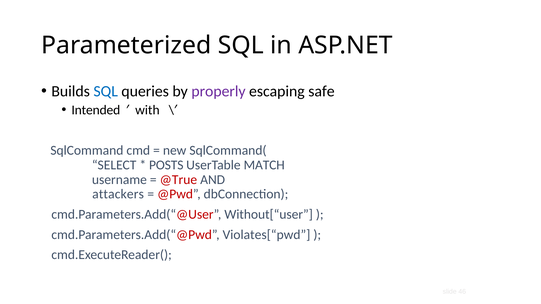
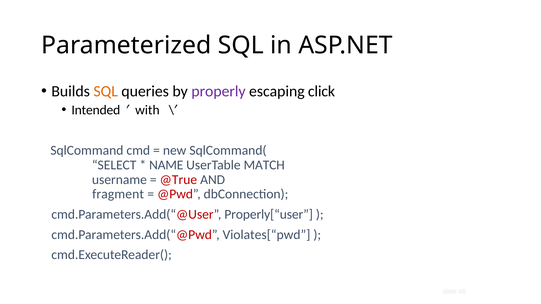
SQL colour: blue -> orange (106, 91)
safe: safe -> click (322, 91)
POSTS: POSTS -> NAME (166, 165)
attackers: attackers -> fragment (118, 194)
Without[“user: Without[“user -> Properly[“user (269, 215)
